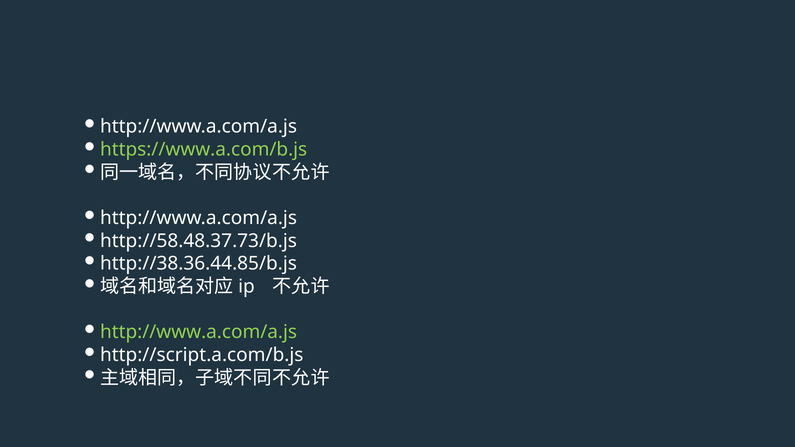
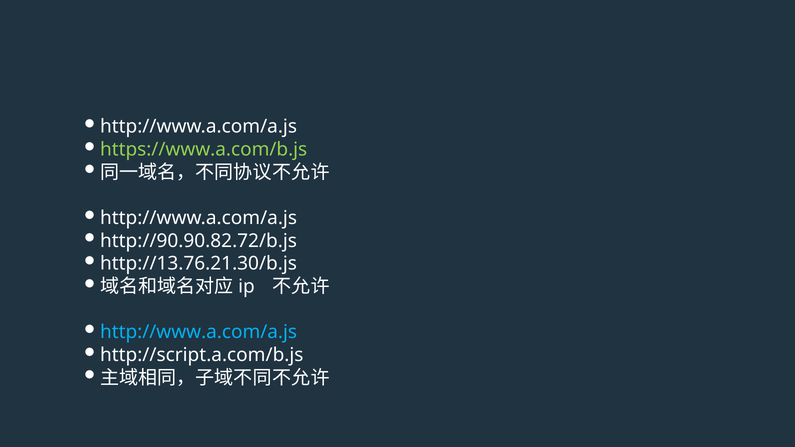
http://58.48.37.73/b.js: http://58.48.37.73/b.js -> http://90.90.82.72/b.js (199, 241)
http://38.36.44.85/b.js: http://38.36.44.85/b.js -> http://13.76.21.30/b.js (199, 264)
http://www.a.com/a.js colour: light green -> light blue (199, 332)
